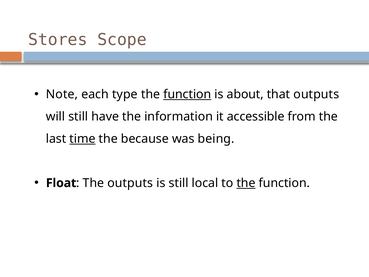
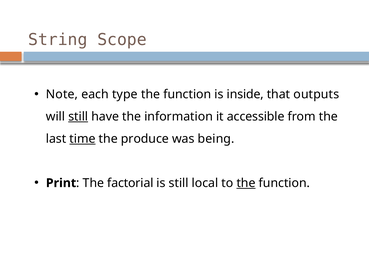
Stores: Stores -> String (58, 40)
function underline: present -> none (187, 94)
about: about -> inside (245, 94)
still underline: none -> present (78, 116)
because: because -> produce (145, 139)
Float: Float -> Print (61, 183)
The outputs: outputs -> factorial (130, 183)
